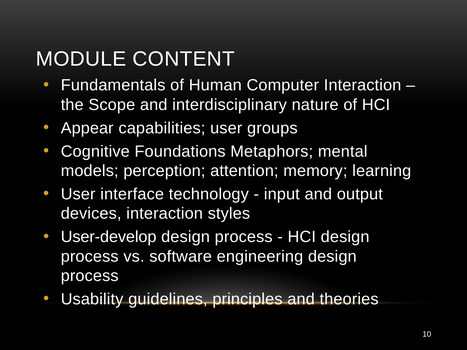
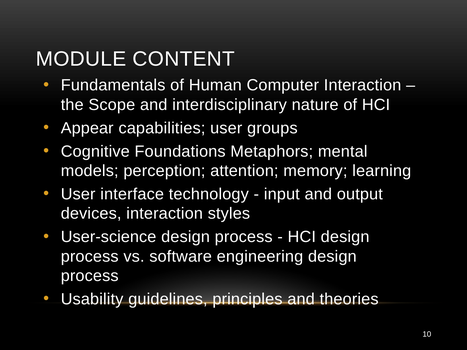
User-develop: User-develop -> User-science (109, 237)
